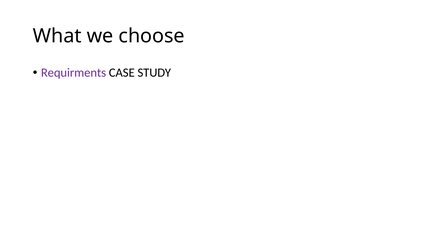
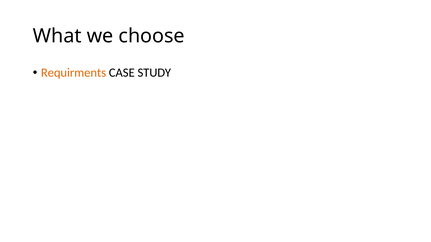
Requirments colour: purple -> orange (74, 73)
